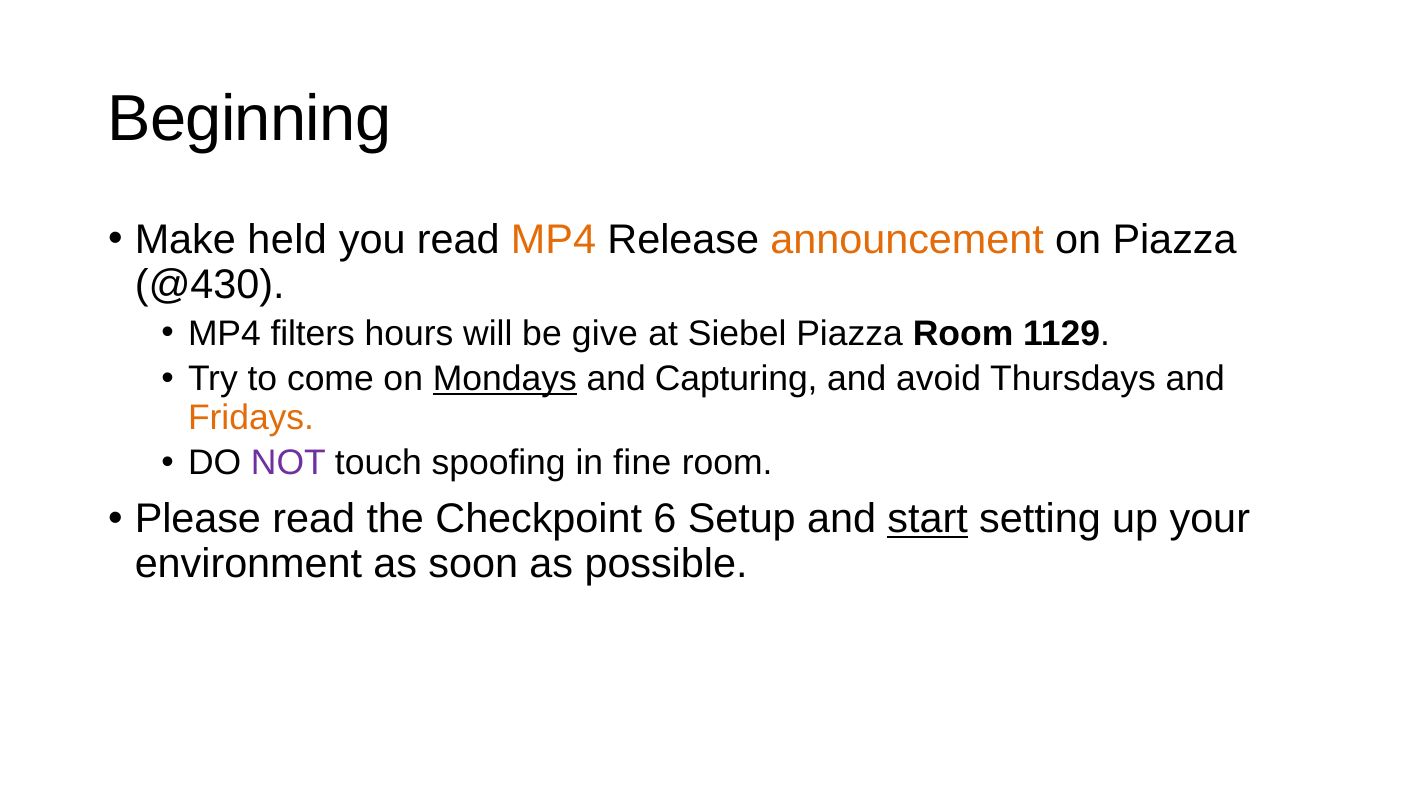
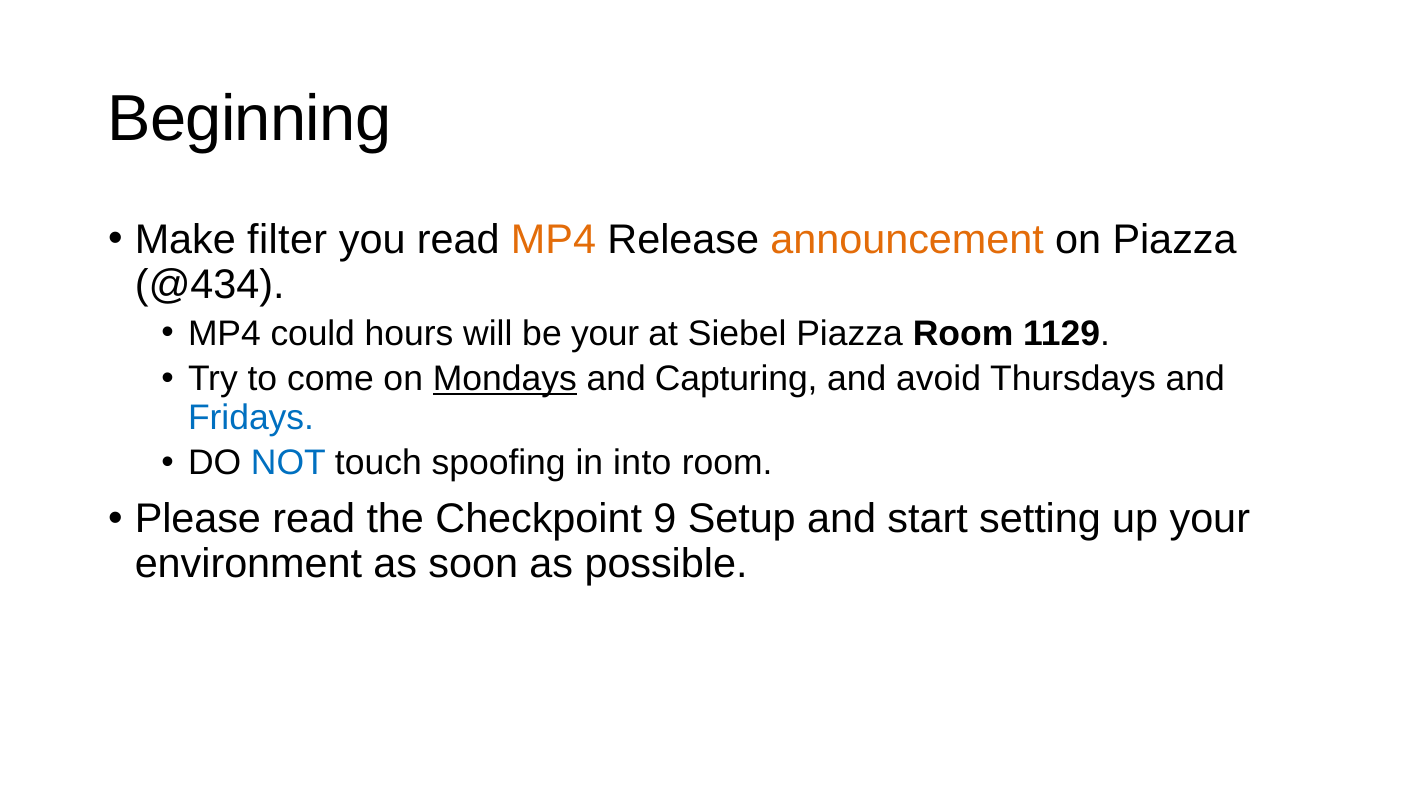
held: held -> filter (287, 240)
@430: @430 -> @434 (210, 285)
filters: filters -> could (313, 334)
be give: give -> your (605, 334)
Fridays colour: orange -> blue (251, 418)
NOT colour: purple -> blue (288, 463)
fine: fine -> into (642, 463)
6: 6 -> 9 (665, 519)
start underline: present -> none (928, 519)
